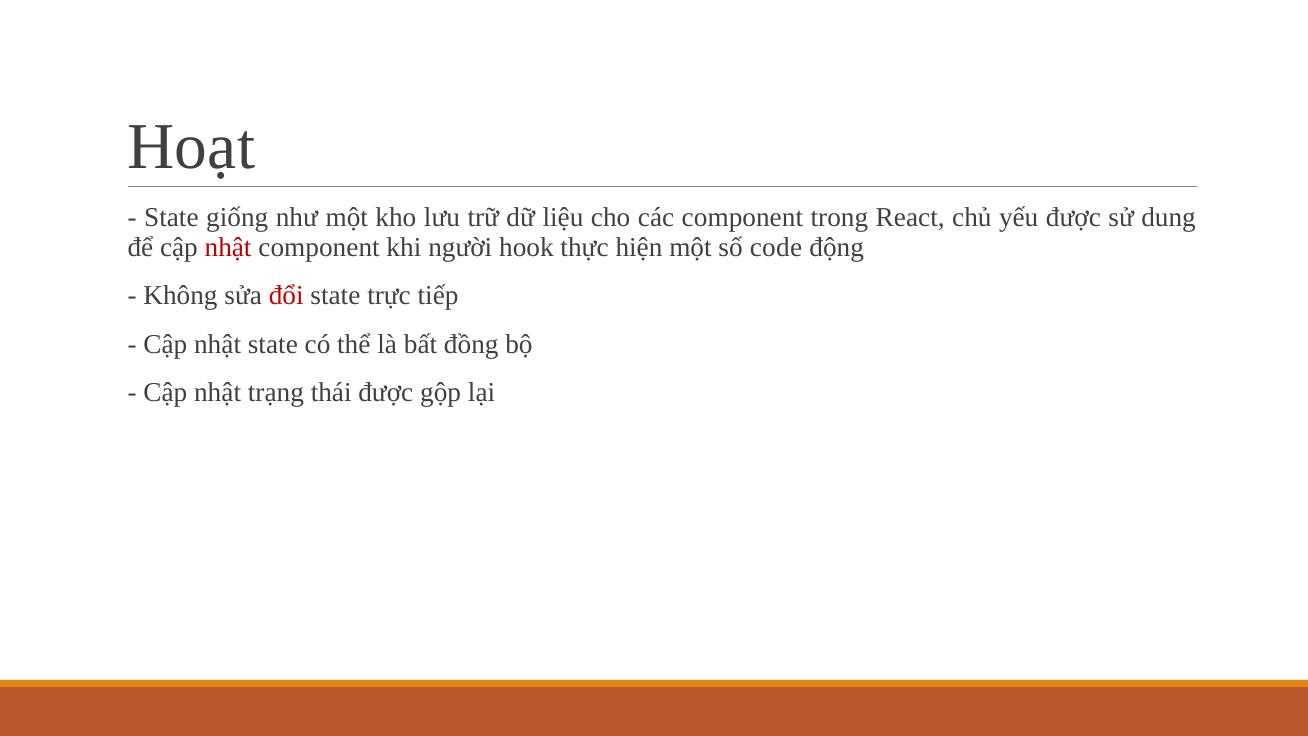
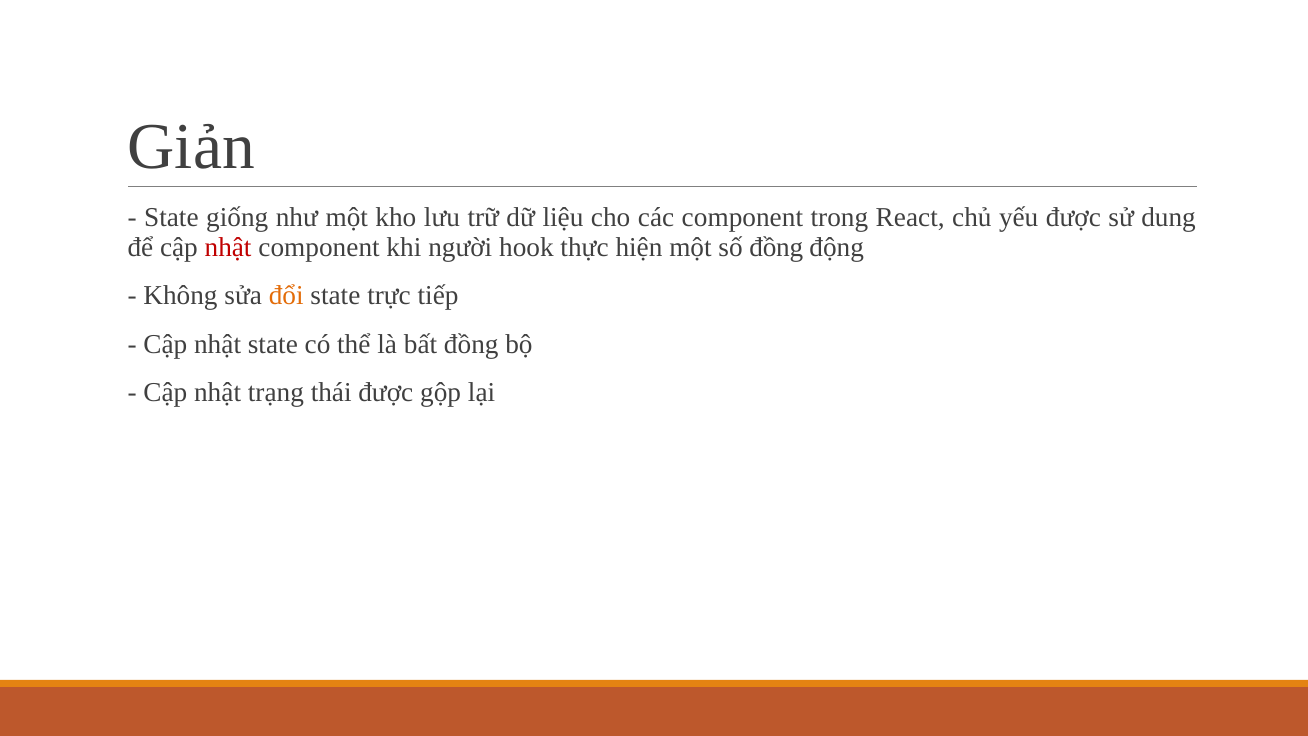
Hoạt: Hoạt -> Giản (191, 147)
số code: code -> đồng (776, 247)
đổi colour: red -> orange (286, 296)
